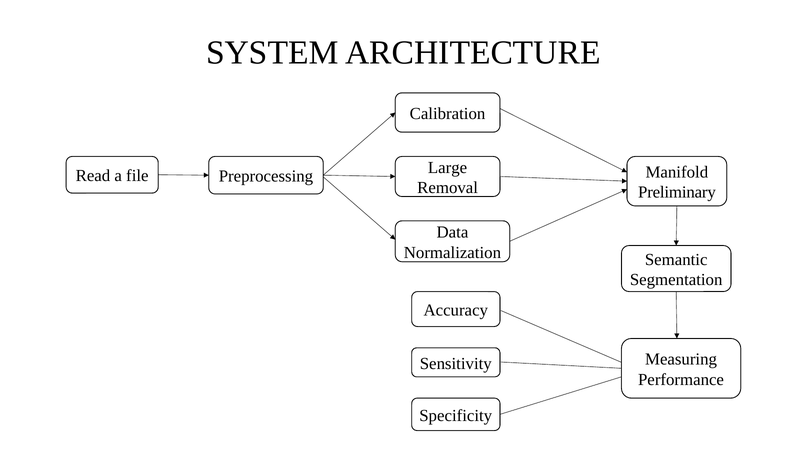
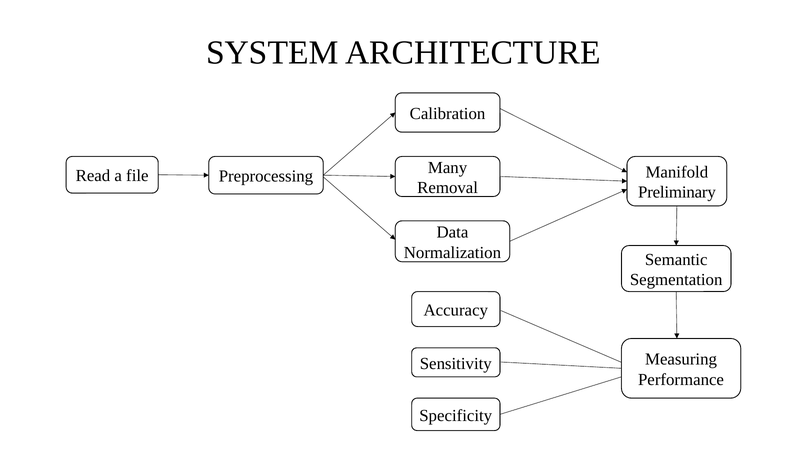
Large: Large -> Many (448, 168)
